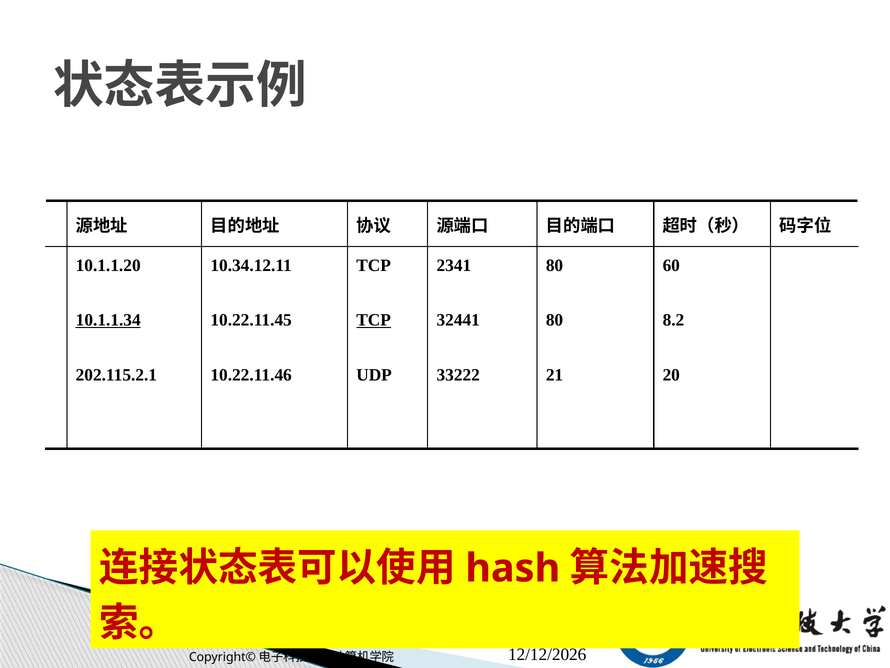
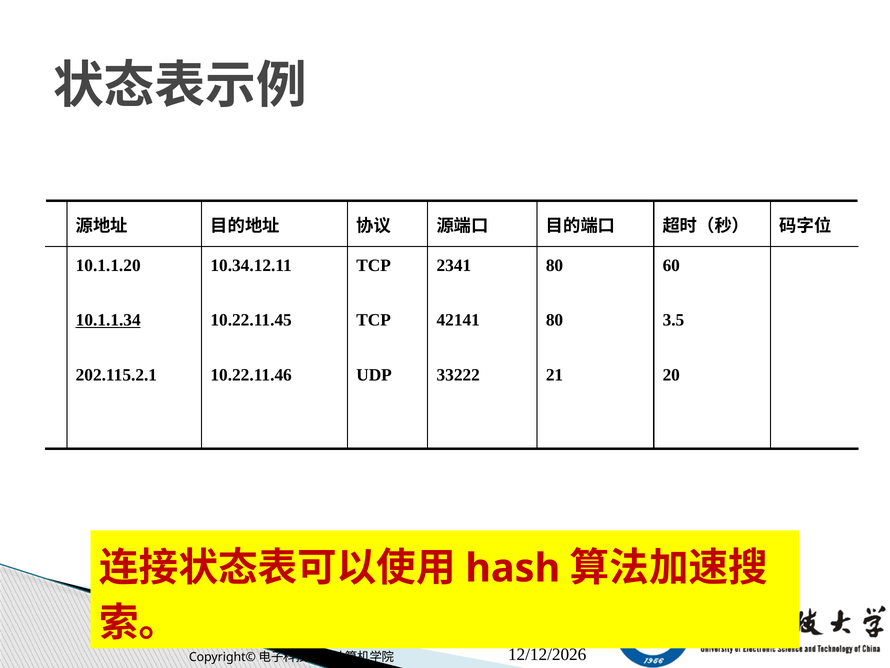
TCP underline: present -> none (374, 320)
32441: 32441 -> 42141 (458, 320)
8.2: 8.2 -> 3.5 (673, 320)
